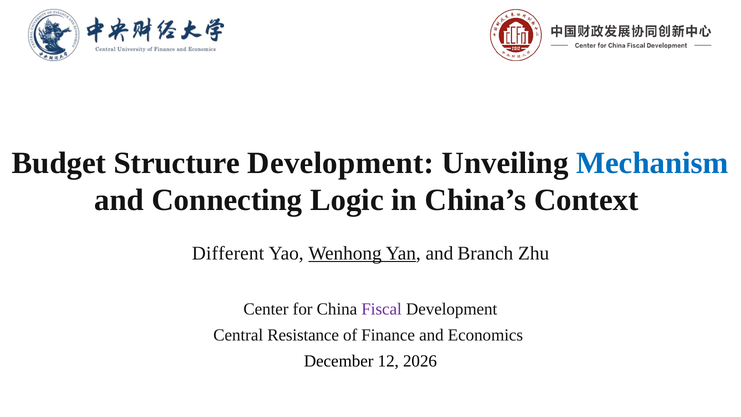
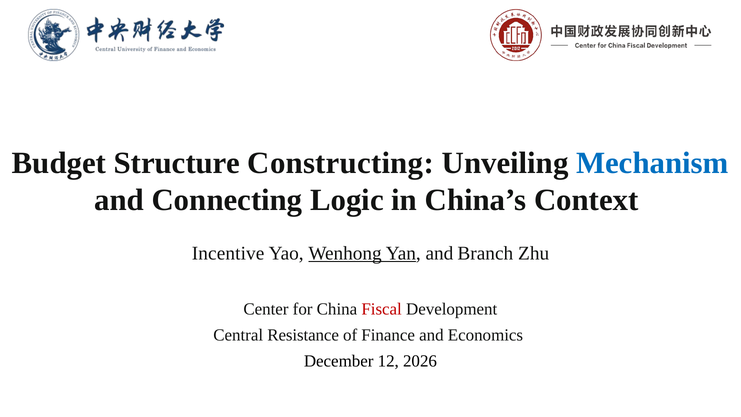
Structure Development: Development -> Constructing (341, 163)
Different: Different -> Incentive (228, 253)
Fiscal colour: purple -> red (382, 309)
